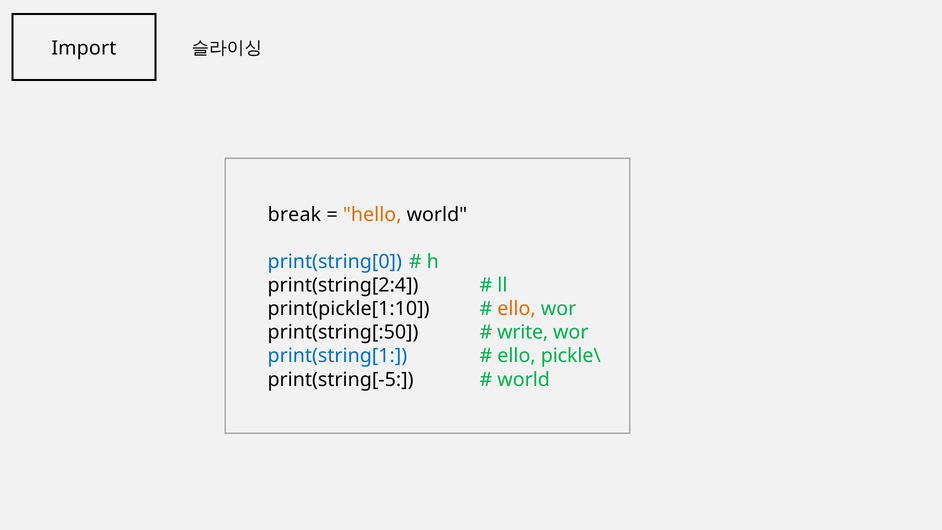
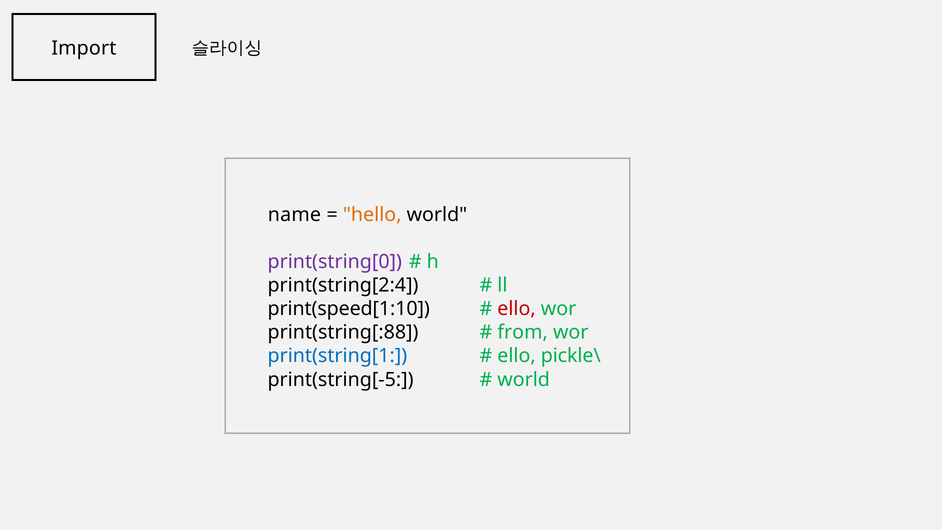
break: break -> name (294, 215)
print(string[0 colour: blue -> purple (335, 262)
print(pickle[1:10: print(pickle[1:10 -> print(speed[1:10 (349, 309)
ello colour: orange -> red (517, 309)
print(string[:50: print(string[:50 -> print(string[:88 (343, 332)
write: write -> from (523, 332)
